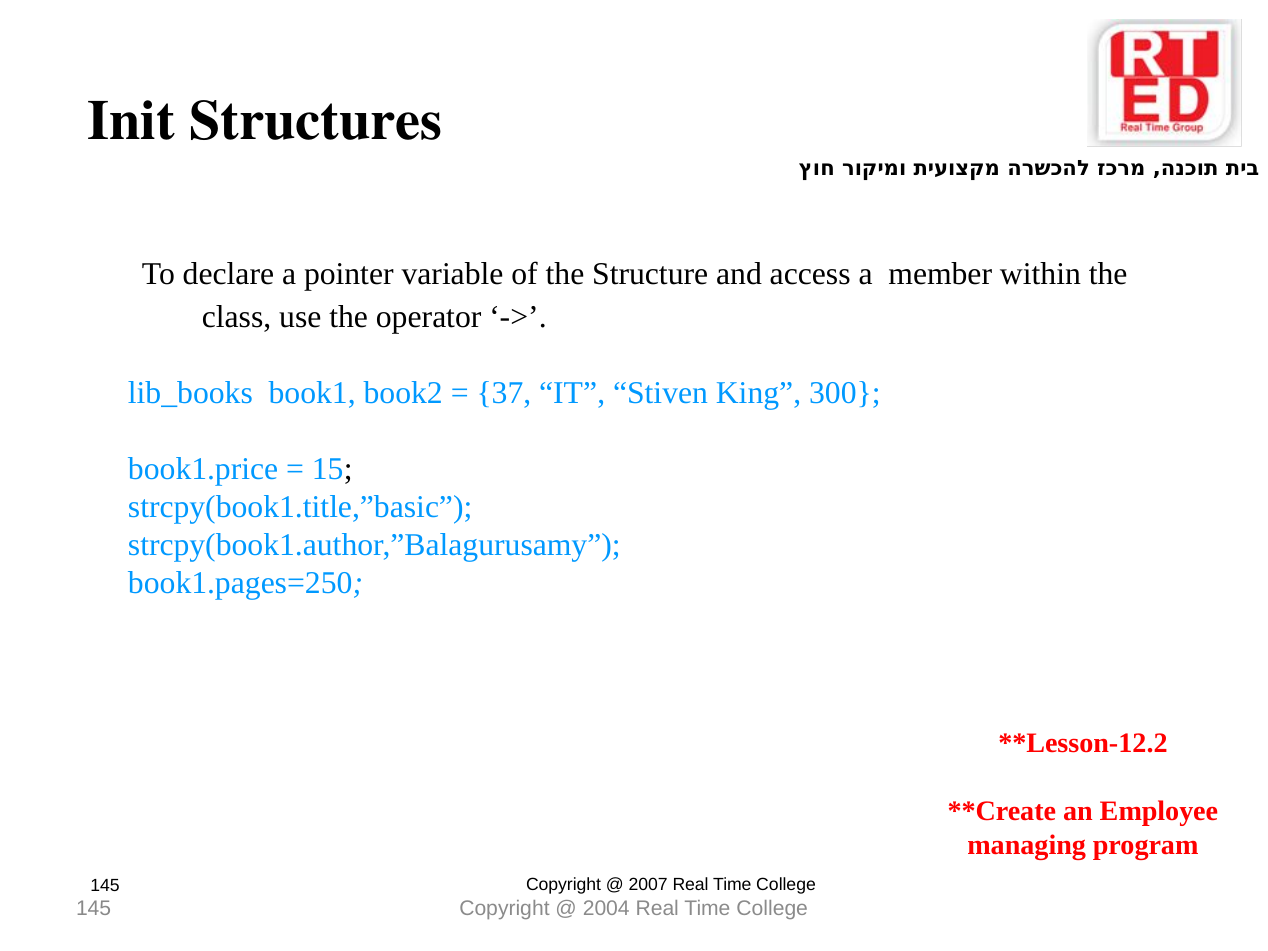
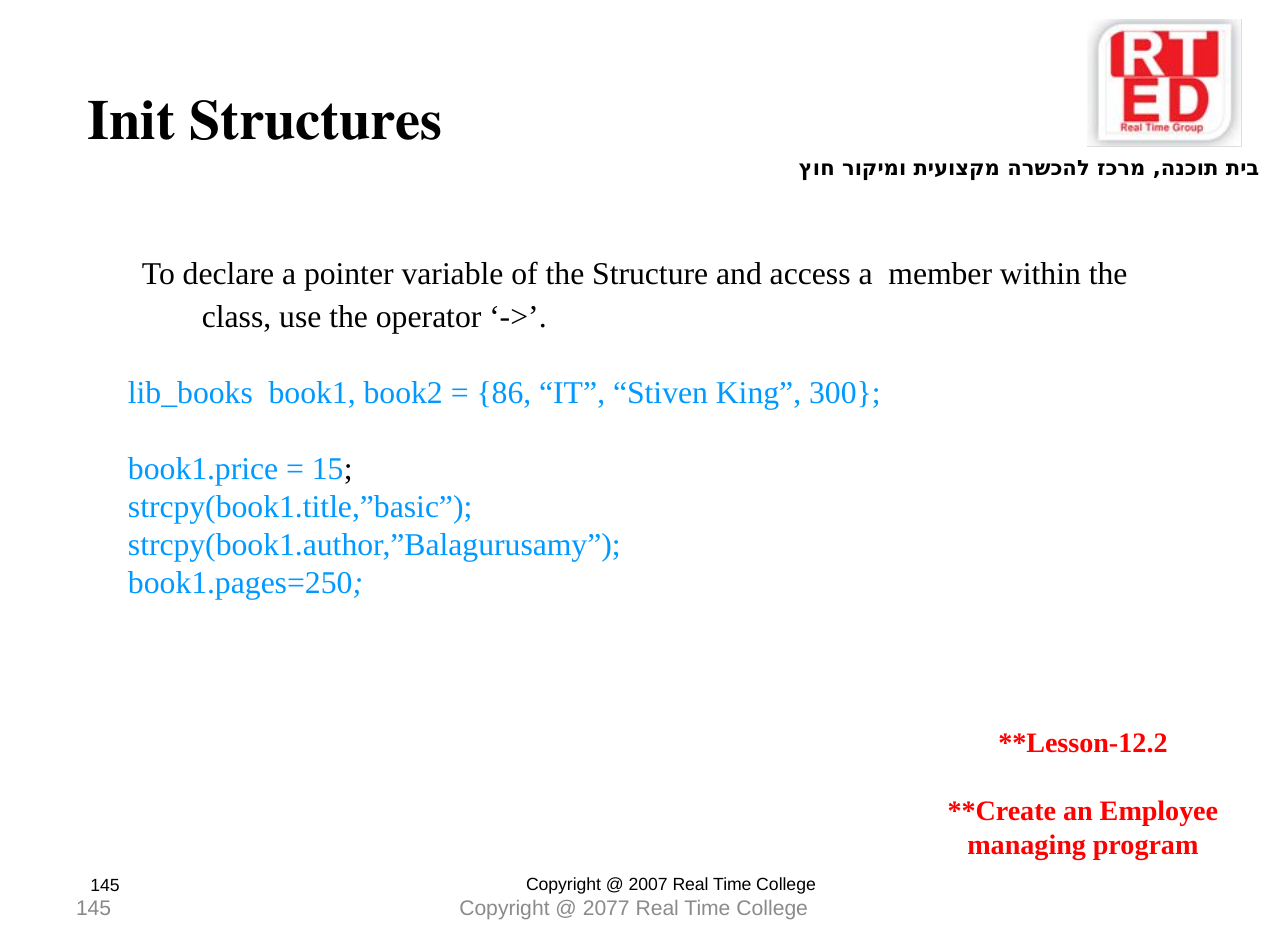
37: 37 -> 86 (504, 393)
2004: 2004 -> 2077 (606, 908)
